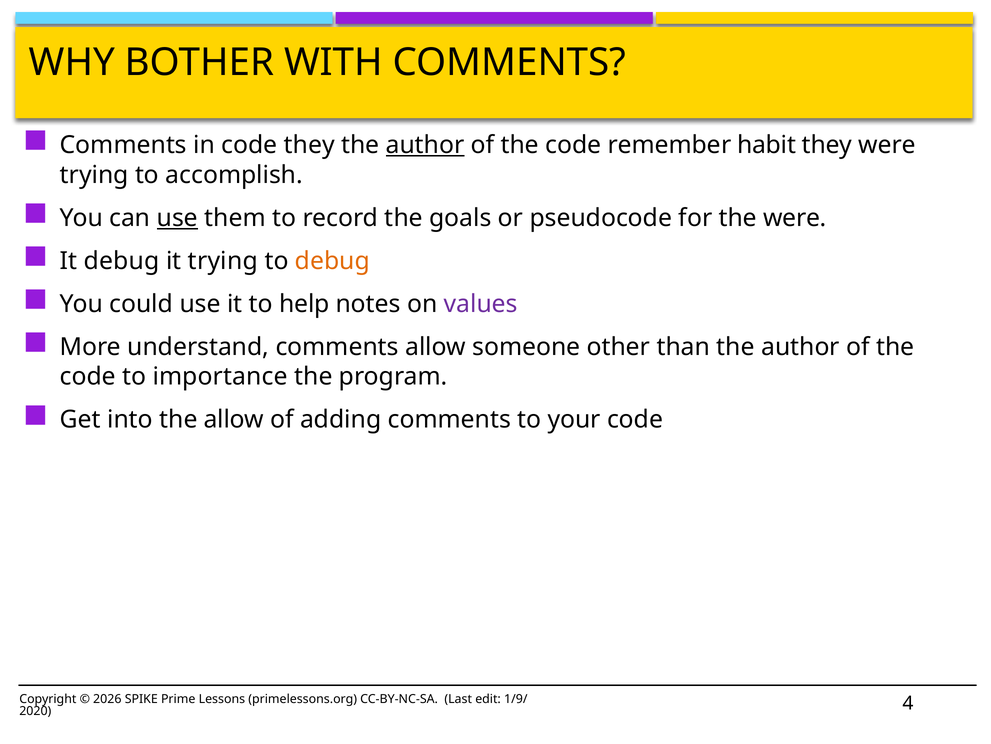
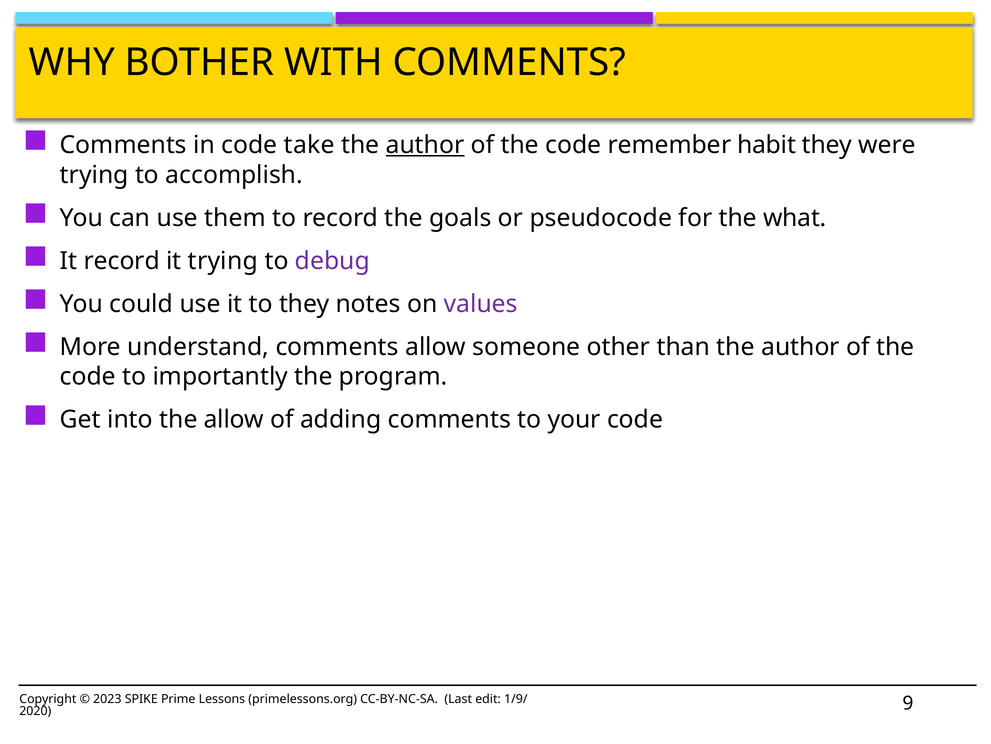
code they: they -> take (309, 145)
use underline: present -> none (177, 218)
the were: were -> what (795, 218)
It debug: debug -> record (122, 261)
debug colour: orange -> purple (332, 261)
to help: help -> they (304, 304)
importance: importance -> importantly (220, 376)
2026: 2026 -> 2023 (107, 698)
4: 4 -> 9 (908, 702)
